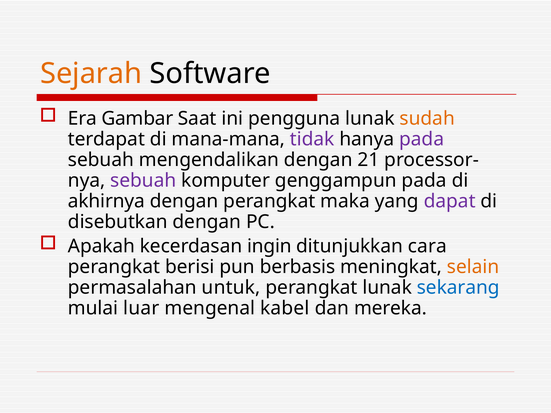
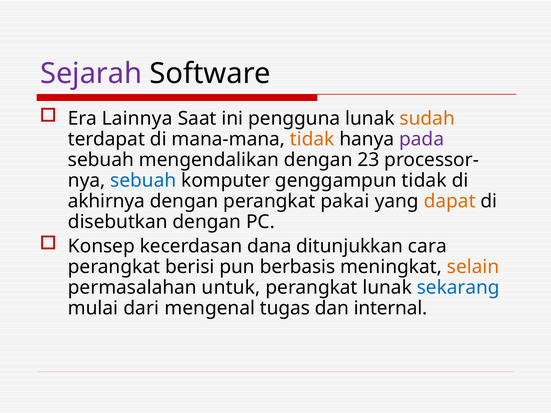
Sejarah colour: orange -> purple (91, 73)
Gambar: Gambar -> Lainnya (137, 119)
tidak colour: purple -> orange (312, 139)
21: 21 -> 23 (368, 160)
sebuah colour: purple -> blue (143, 181)
genggampun pada: pada -> tidak (424, 181)
maka: maka -> pakai (345, 201)
dapat colour: purple -> orange (450, 201)
Apakah: Apakah -> Konsep (101, 246)
ingin: ingin -> dana (269, 246)
luar: luar -> dari (141, 308)
kabel: kabel -> tugas (285, 308)
mereka: mereka -> internal (390, 308)
